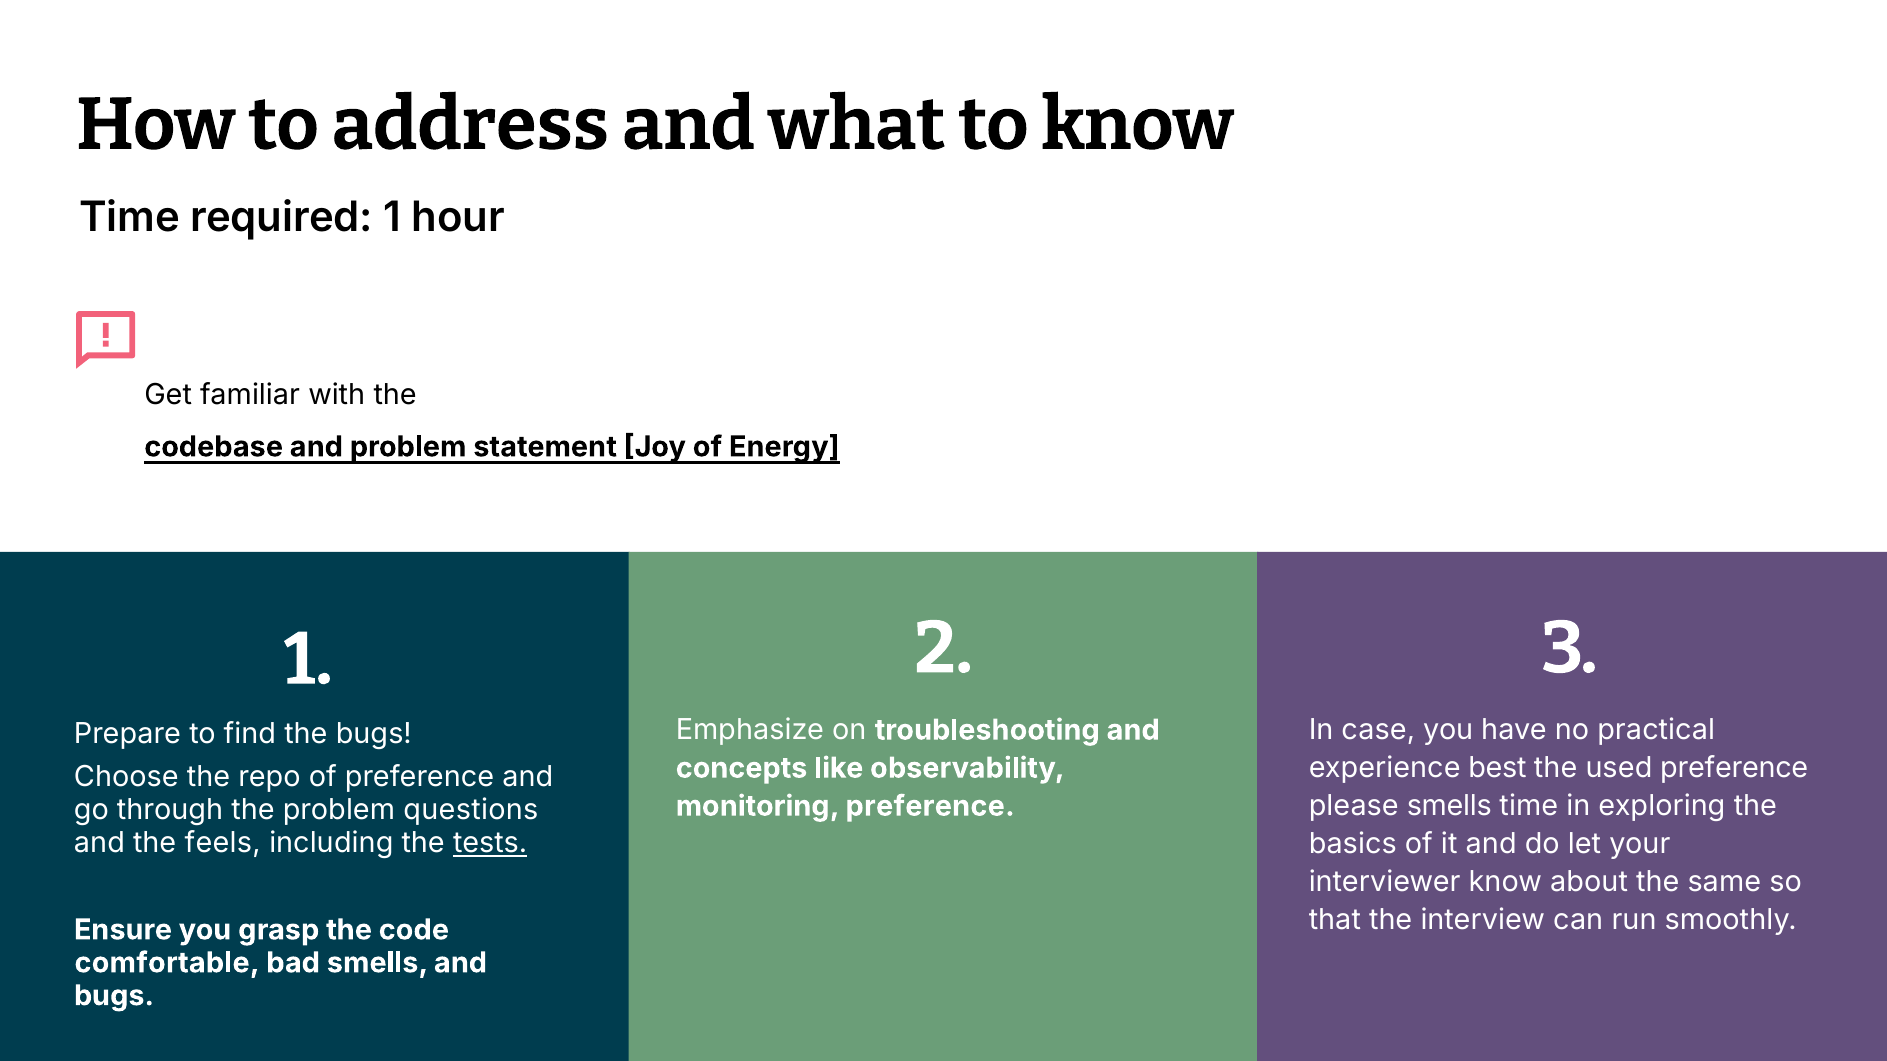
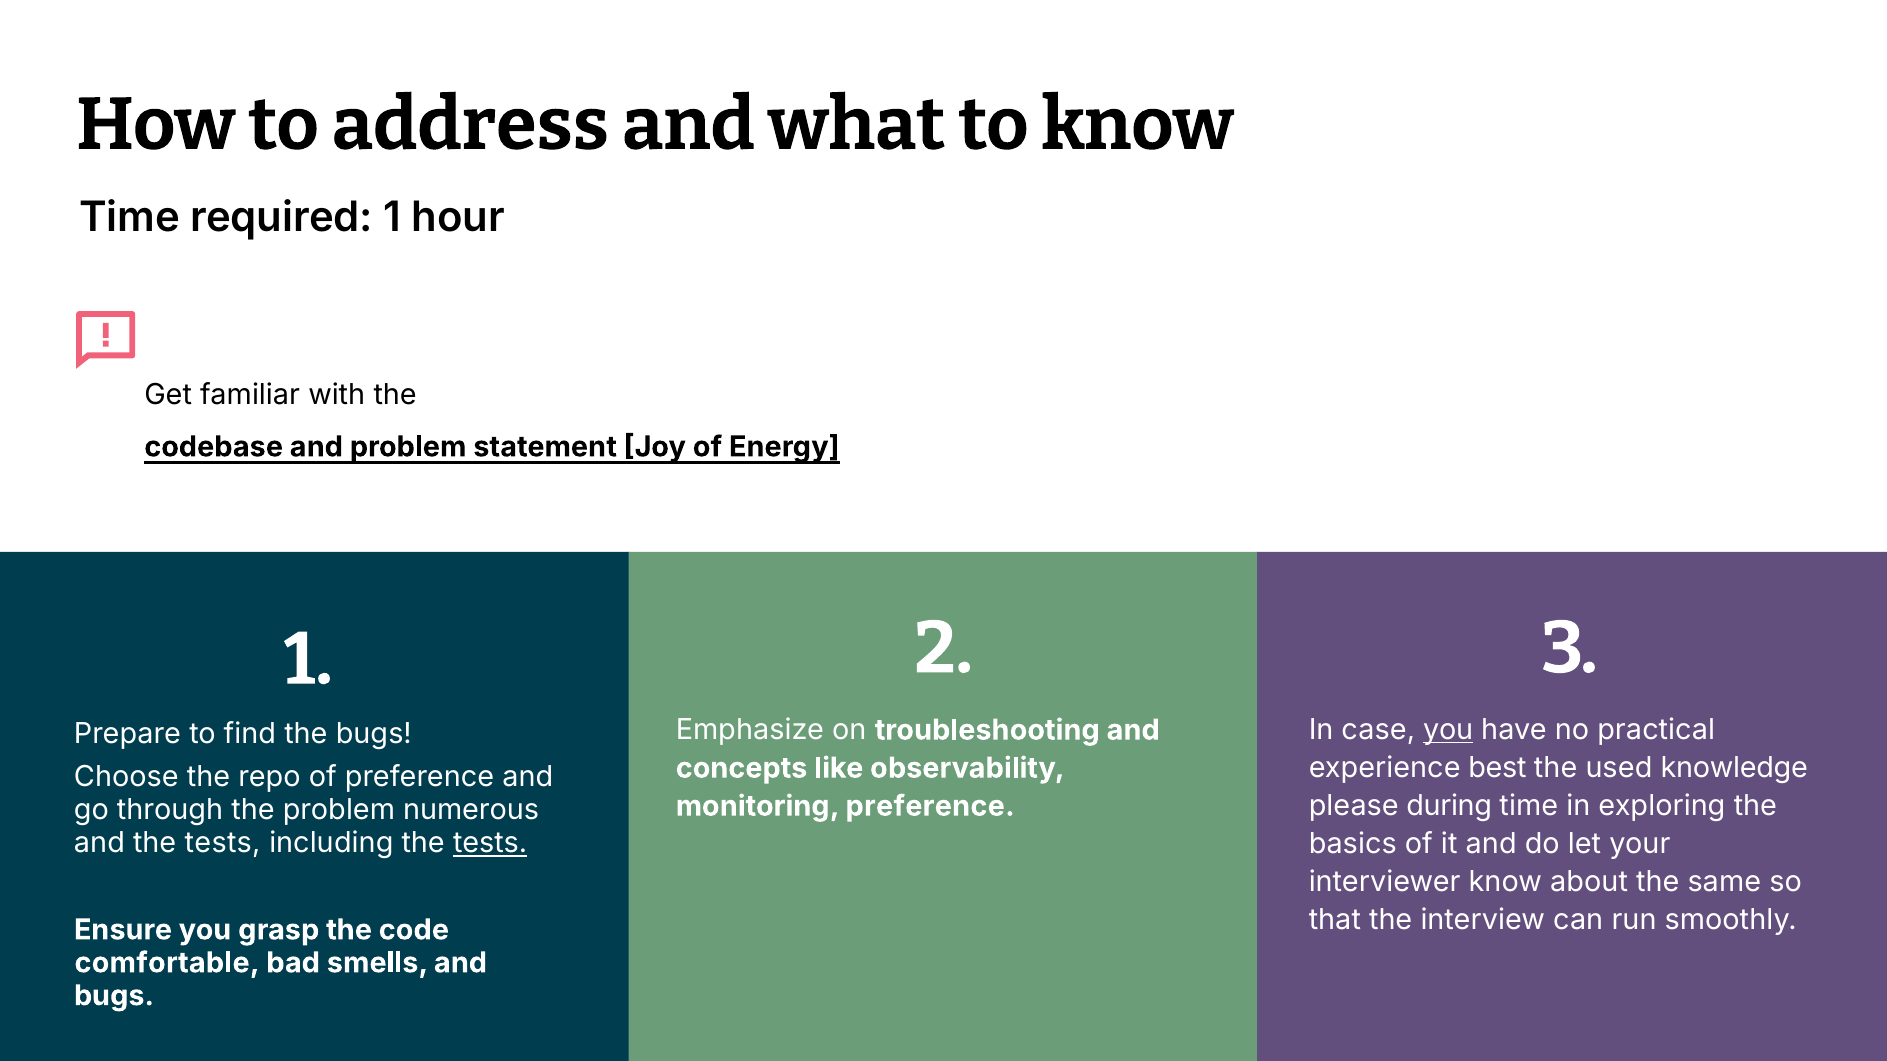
you underline: none -> present (1448, 730)
used preference: preference -> knowledge (1734, 768)
please smells: smells -> during (1449, 807)
questions: questions -> numerous (471, 811)
and the feels: feels -> tests (223, 844)
